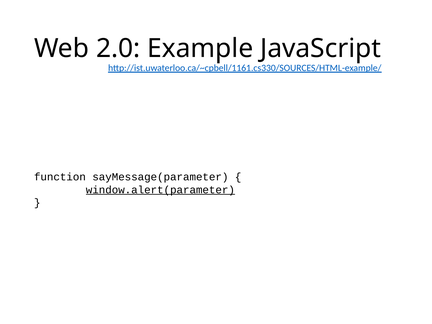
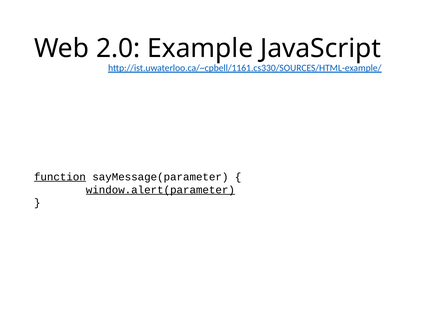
function underline: none -> present (60, 177)
